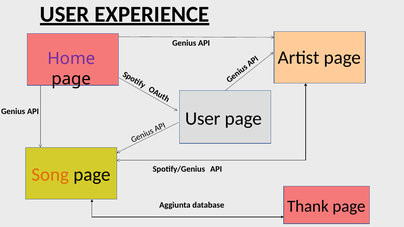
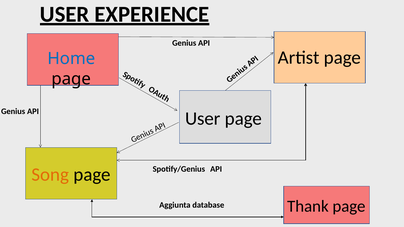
Home colour: purple -> blue (71, 59)
